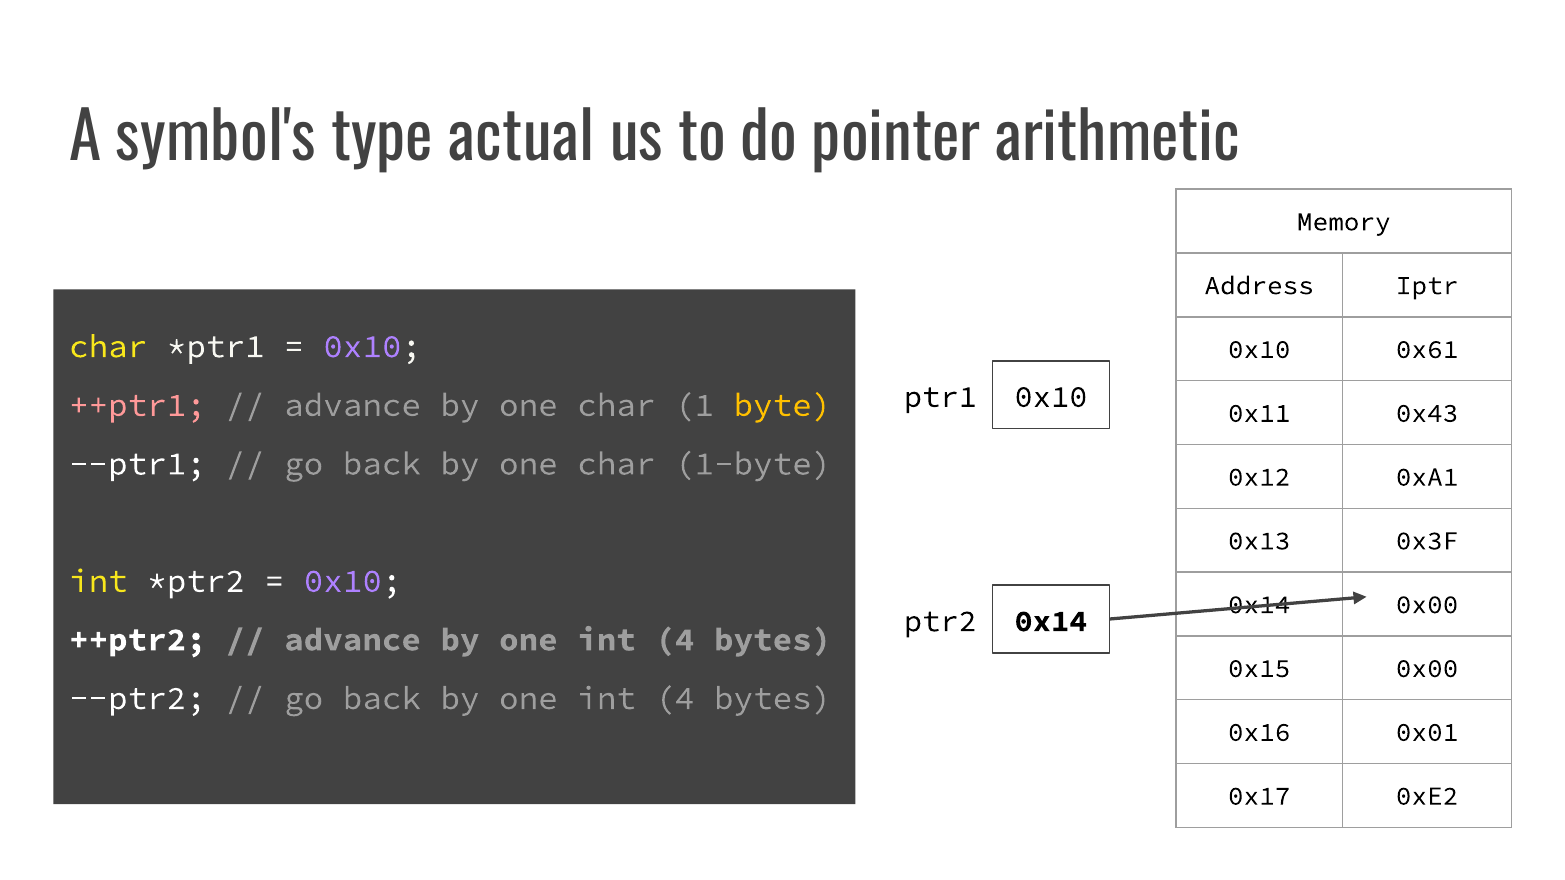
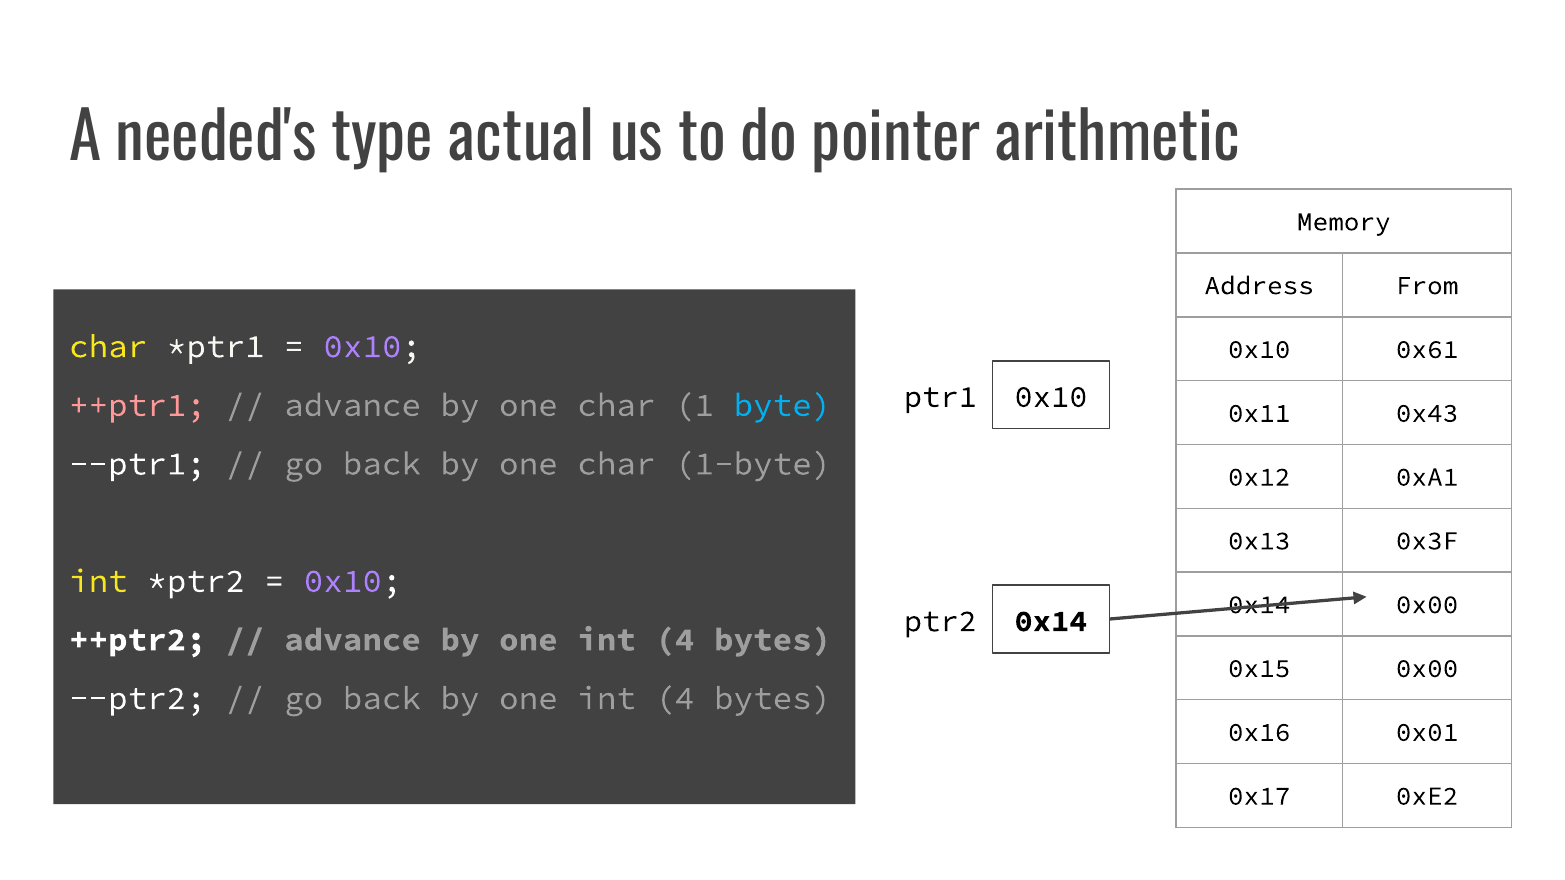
symbol's: symbol's -> needed's (216, 139)
Iptr: Iptr -> From (1427, 286)
byte colour: yellow -> light blue (782, 405)
